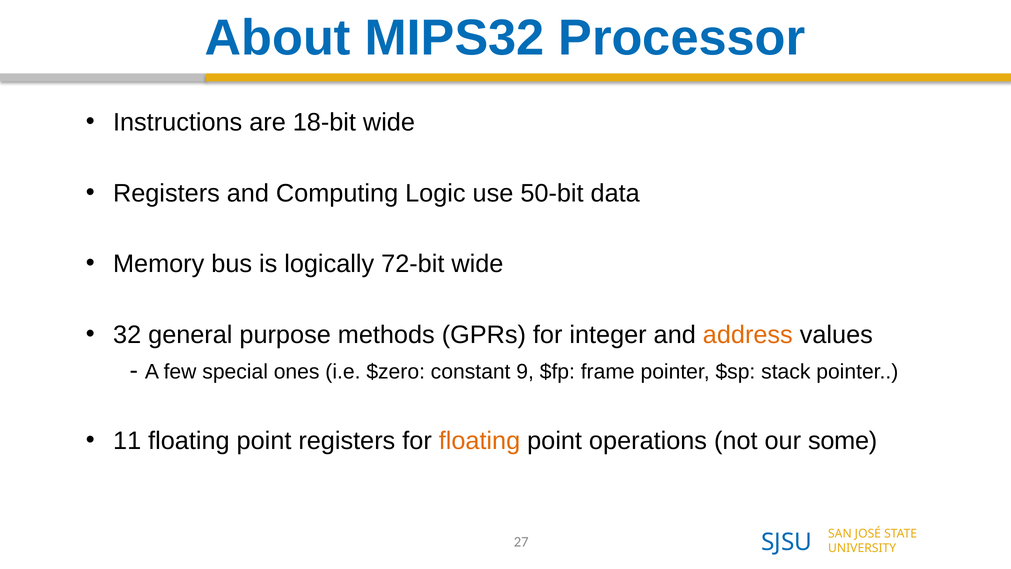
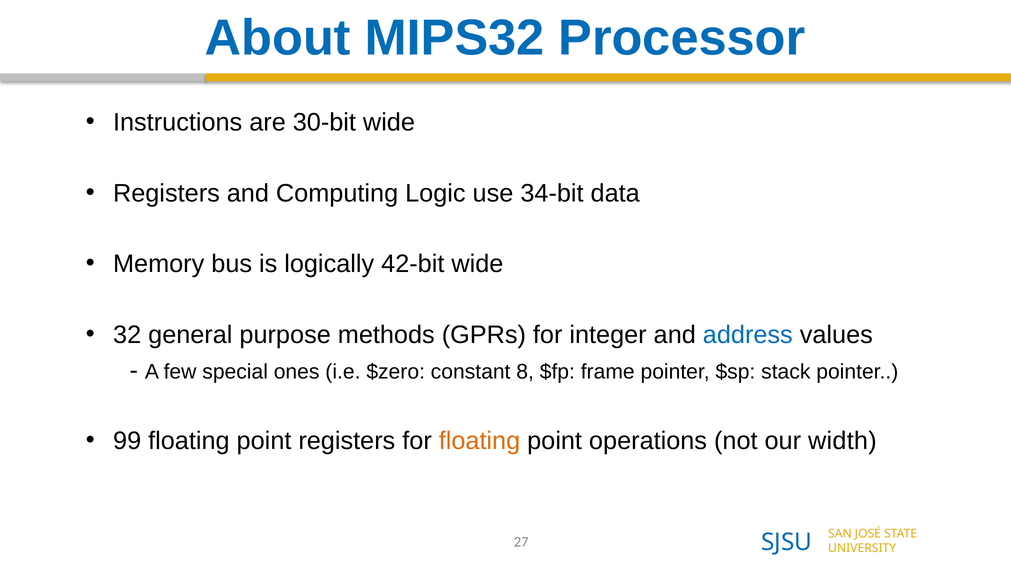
18-bit: 18-bit -> 30-bit (324, 122)
50-bit: 50-bit -> 34-bit (552, 193)
72-bit: 72-bit -> 42-bit (413, 264)
address colour: orange -> blue (748, 335)
9: 9 -> 8 (525, 371)
11: 11 -> 99 (127, 441)
some: some -> width (842, 441)
